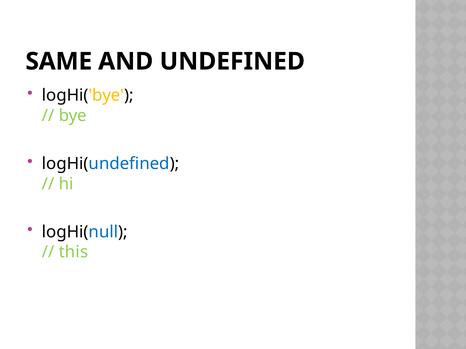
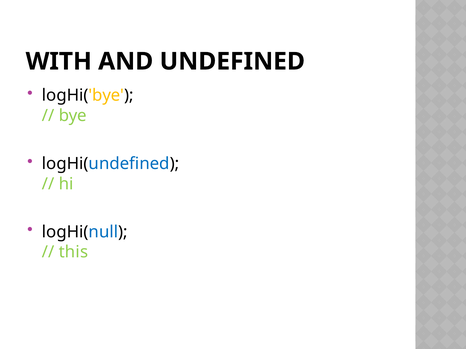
SAME: SAME -> WITH (59, 62)
